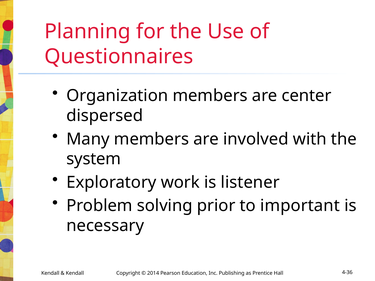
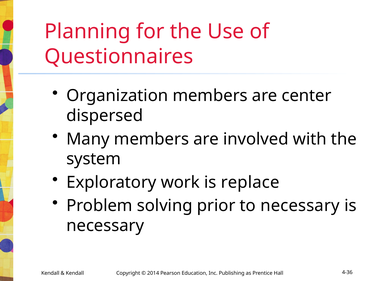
listener: listener -> replace (250, 182)
to important: important -> necessary (300, 206)
